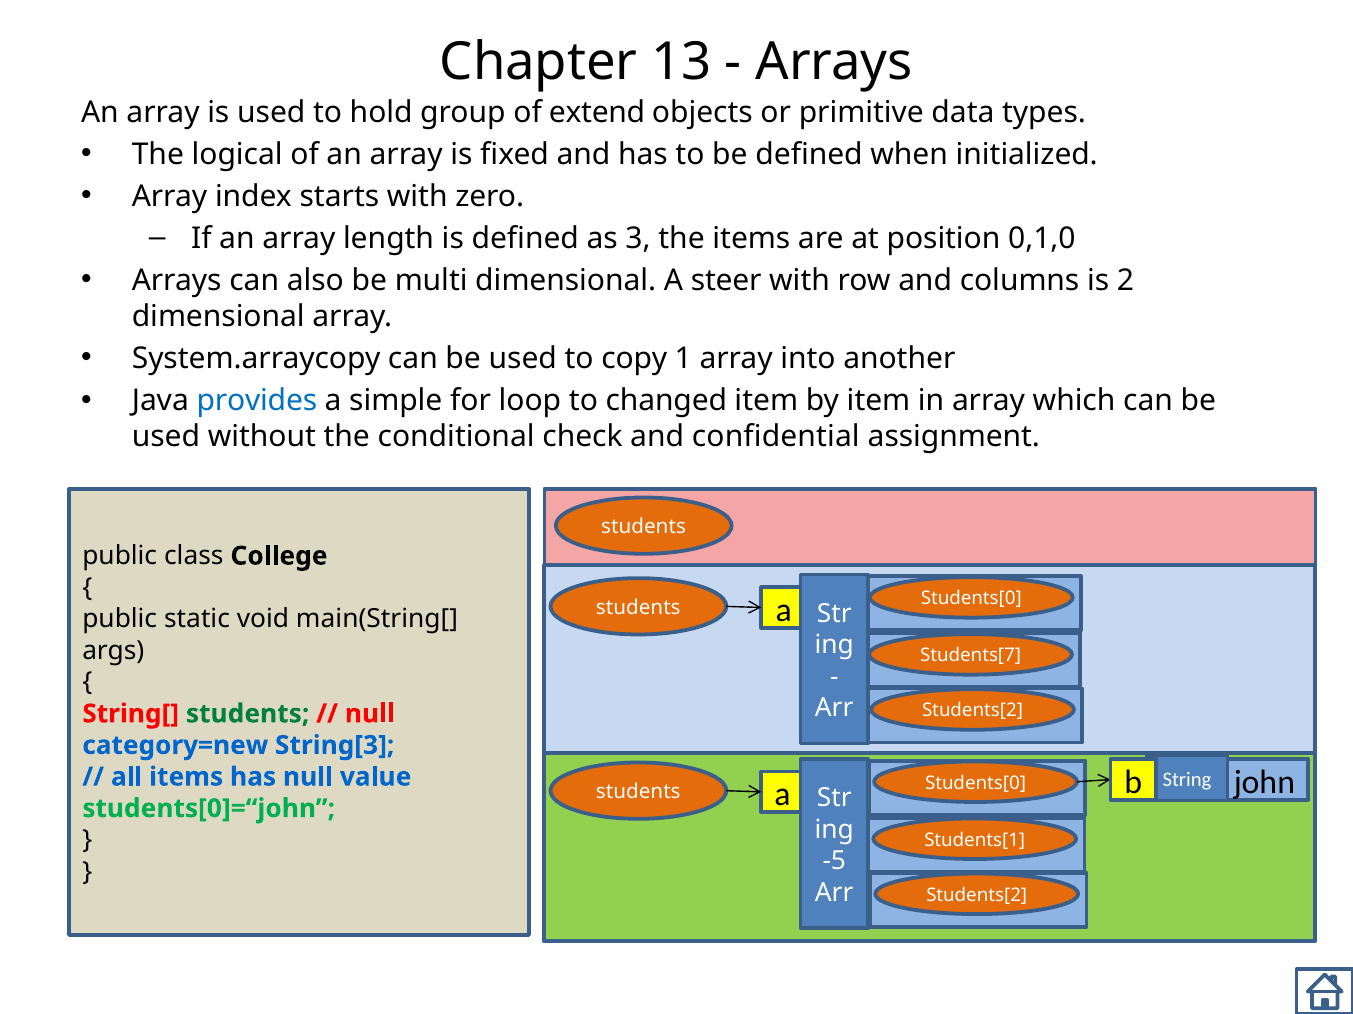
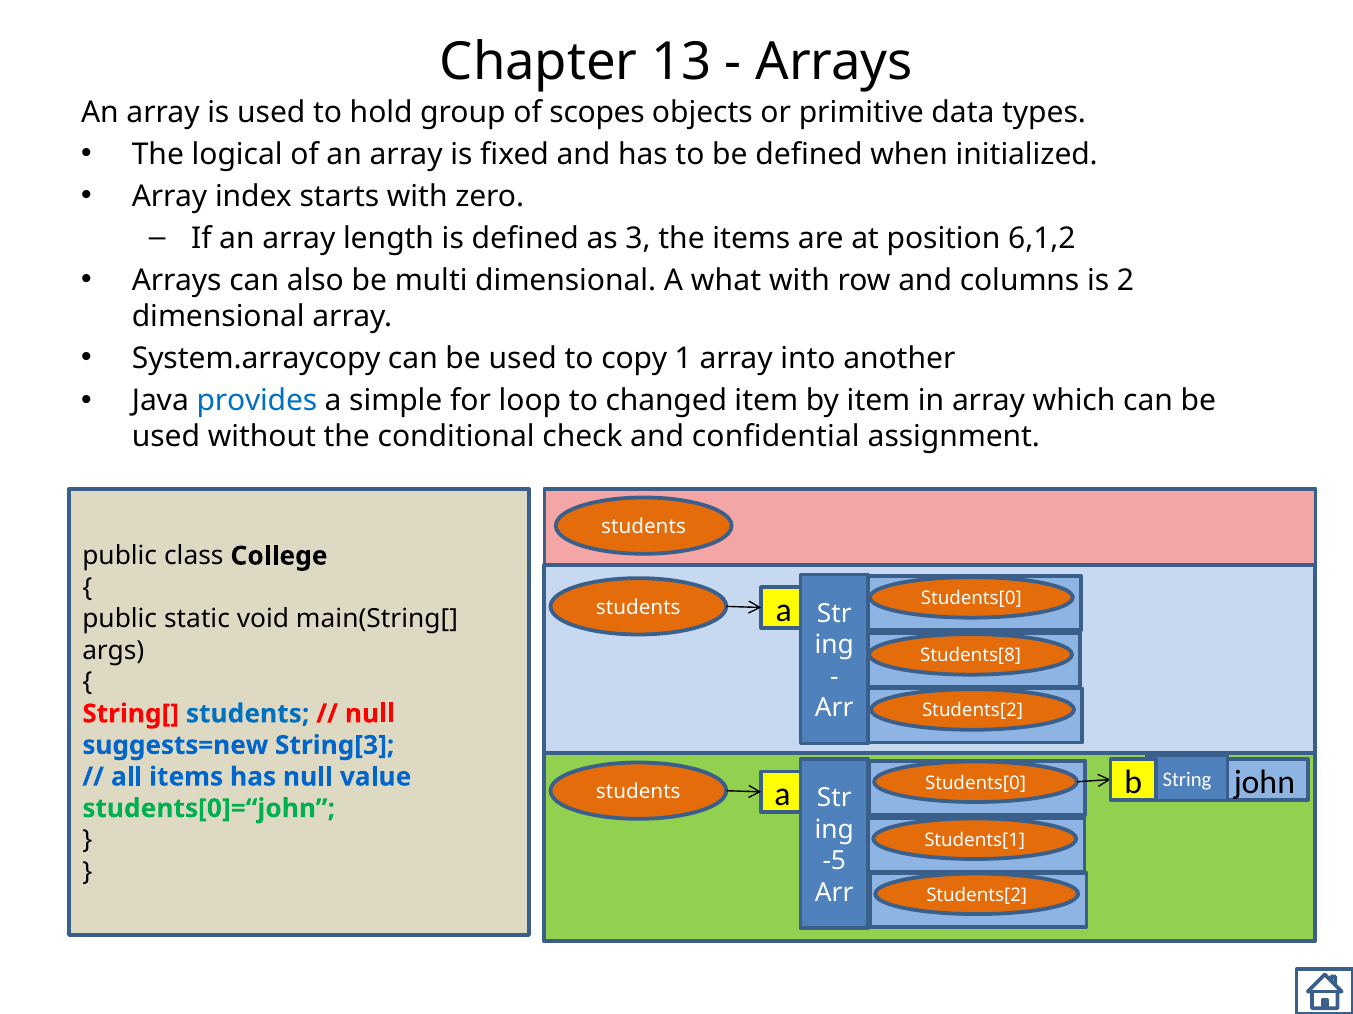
extend: extend -> scopes (597, 113)
0,1,0: 0,1,0 -> 6,1,2 (1042, 239)
steer: steer -> what (726, 281)
Students[7: Students[7 -> Students[8 (971, 656)
students colour: green -> blue (248, 714)
category=new: category=new -> suggests=new (175, 746)
